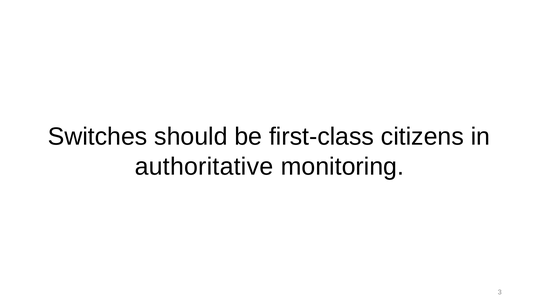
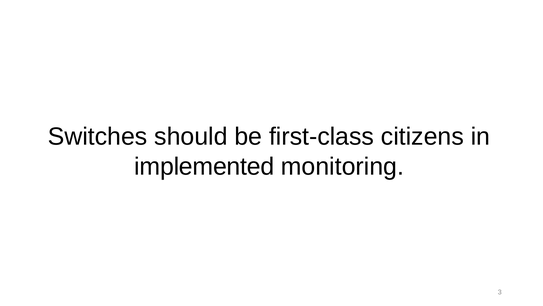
authoritative: authoritative -> implemented (204, 166)
